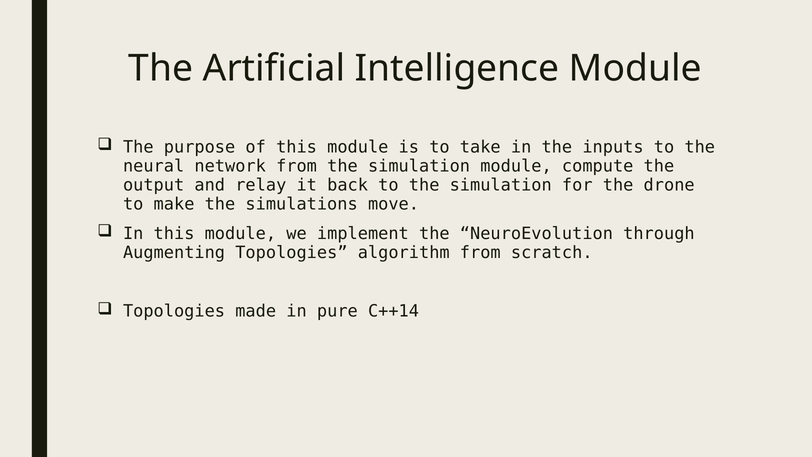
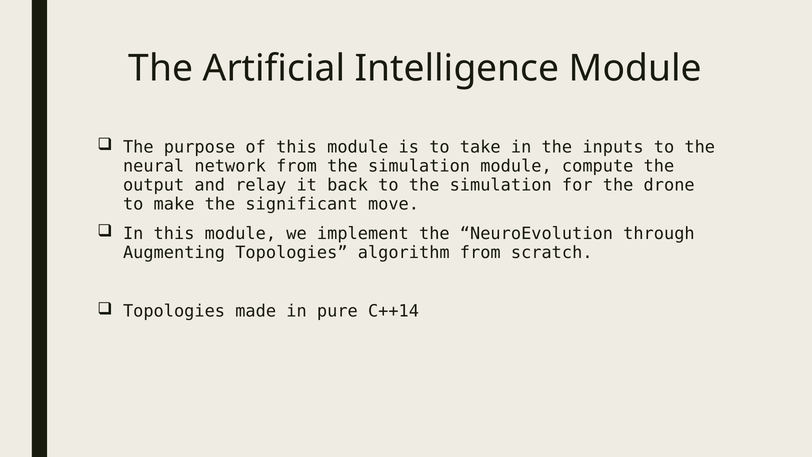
simulations: simulations -> significant (302, 204)
